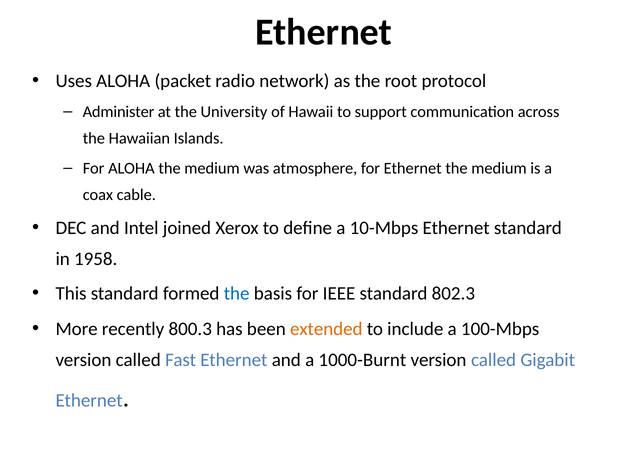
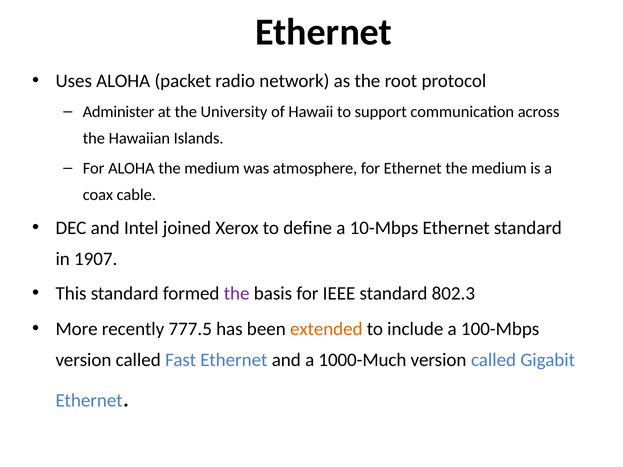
1958: 1958 -> 1907 (96, 259)
the colour: blue -> purple (237, 293)
800.3: 800.3 -> 777.5 (190, 329)
1000-Burnt: 1000-Burnt -> 1000-Much (362, 360)
